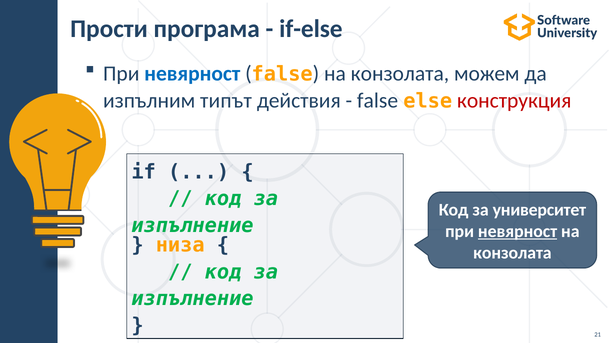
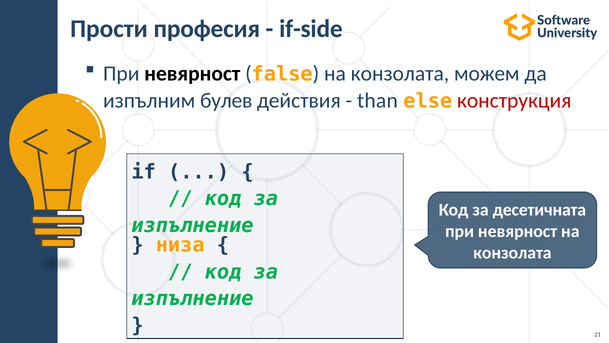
програма: програма -> професия (207, 29)
if-еlse: if-еlse -> if-side (311, 29)
невярност colour: blue -> black (192, 73)
типът: типът -> булев (226, 101)
false: false -> than (377, 101)
университет: университет -> десетичната (539, 210)
невярност underline: present -> none (518, 231)
